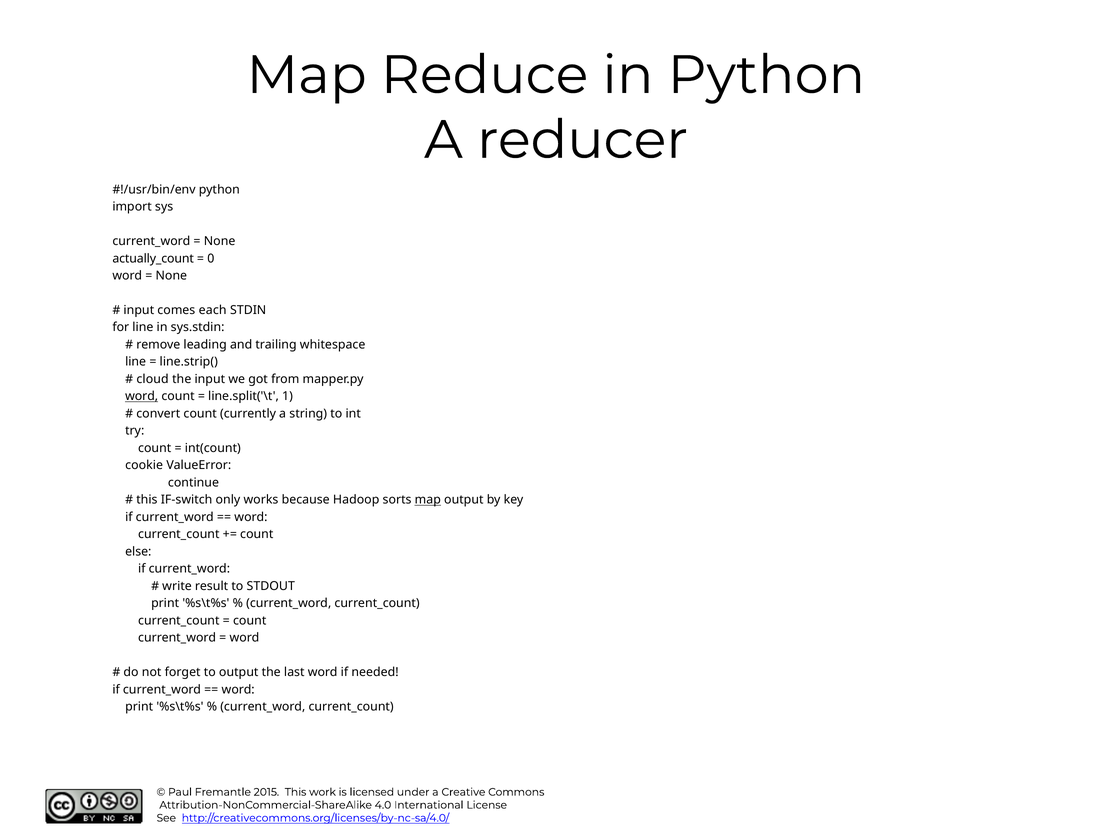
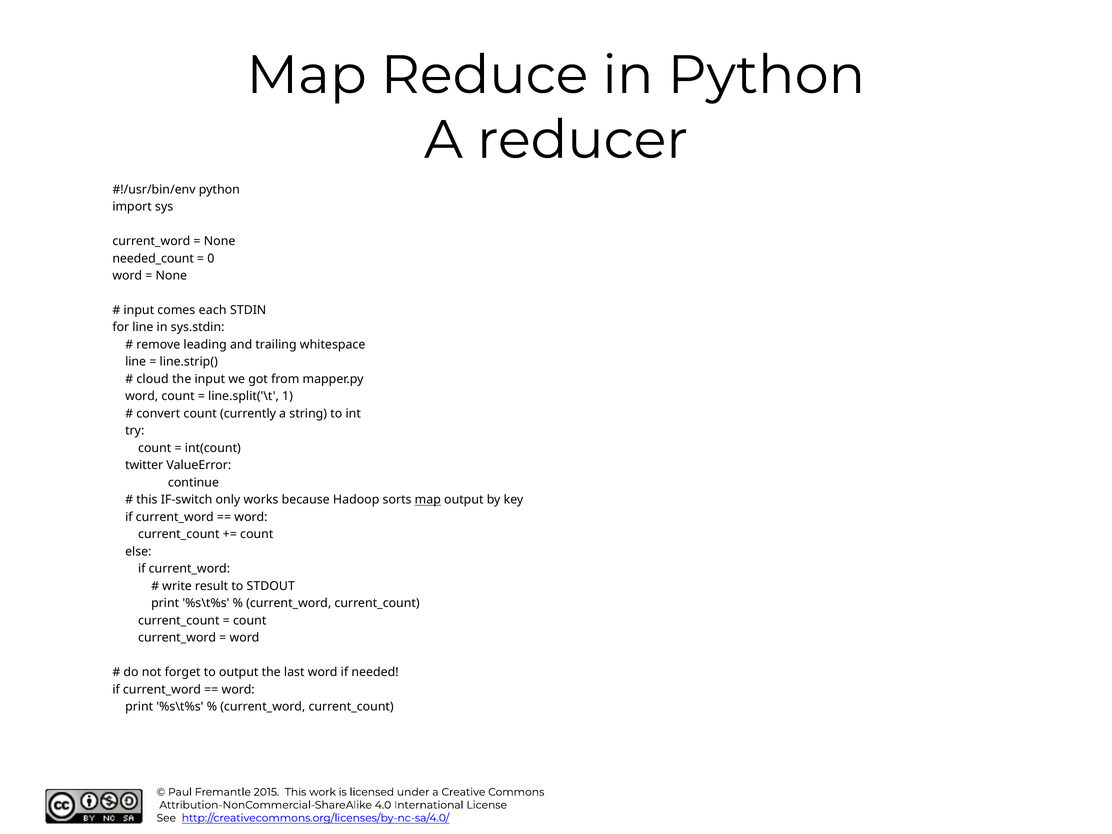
actually_count: actually_count -> needed_count (153, 258)
word underline: present -> none (142, 396)
cookie: cookie -> twitter (144, 465)
